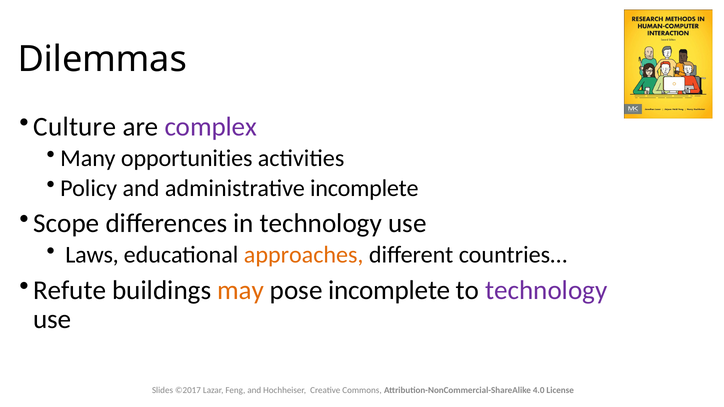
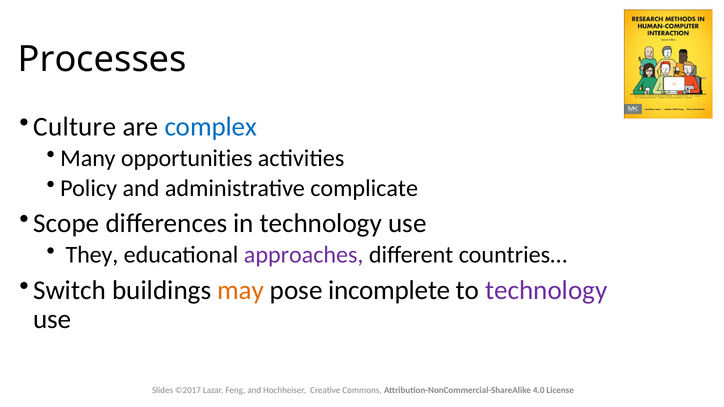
Dilemmas: Dilemmas -> Processes (102, 59)
complex colour: purple -> blue (211, 127)
administrative incomplete: incomplete -> complicate (364, 188)
Laws: Laws -> They (92, 255)
approaches colour: orange -> purple (304, 255)
Refute: Refute -> Switch (70, 290)
